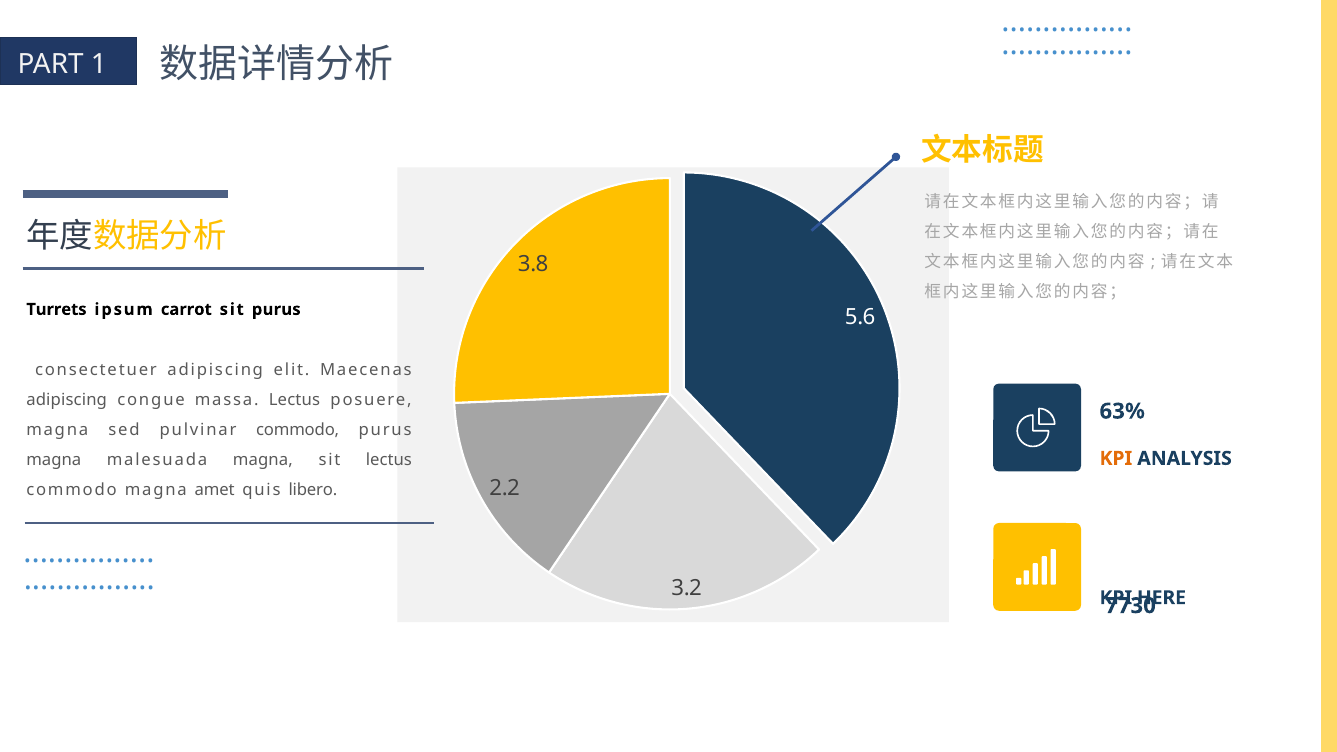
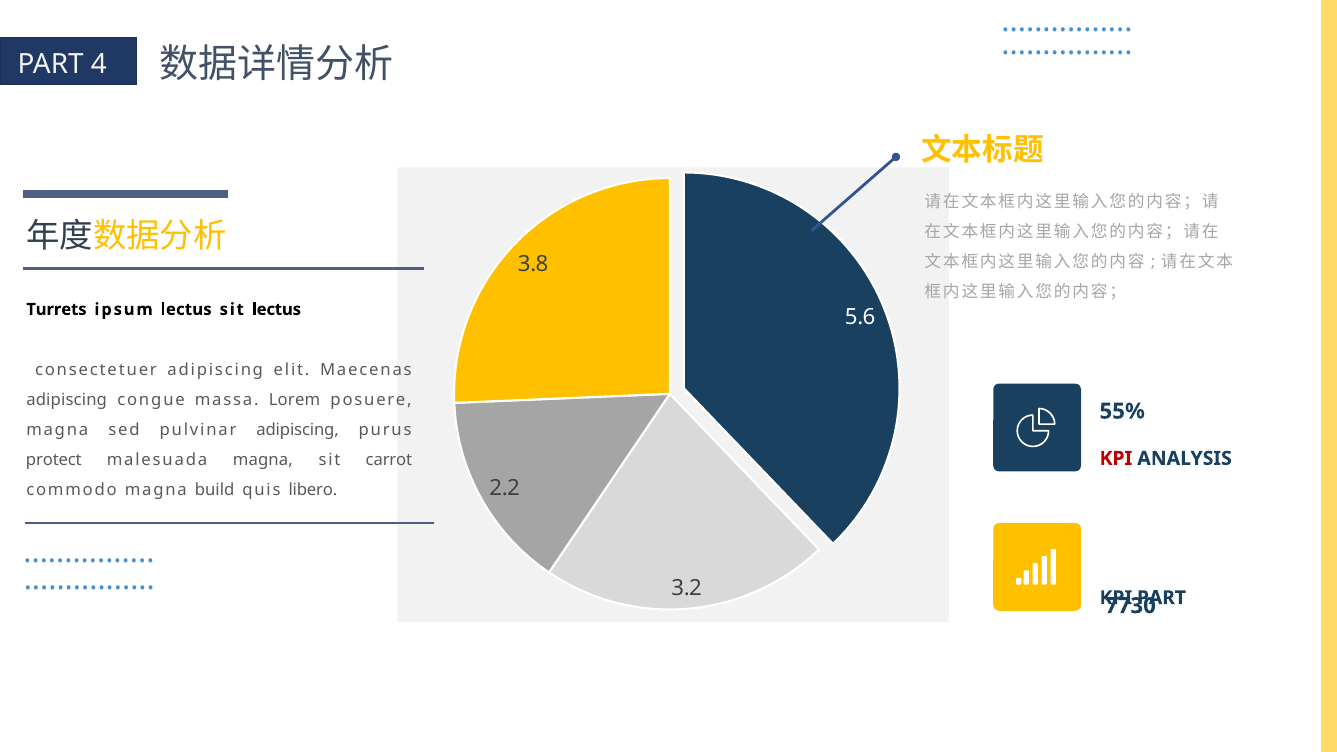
1: 1 -> 4 (99, 64)
ipsum carrot: carrot -> lectus (186, 309)
sit purus: purus -> lectus (276, 309)
massa Lectus: Lectus -> Lorem (294, 400)
63%: 63% -> 55% (1122, 411)
pulvinar commodo: commodo -> adipiscing (298, 430)
magna: magna -> protect (54, 460)
sit lectus: lectus -> carrot (389, 460)
KPI colour: orange -> red (1116, 458)
amet: amet -> build (215, 490)
HERE: HERE -> PART (1161, 598)
